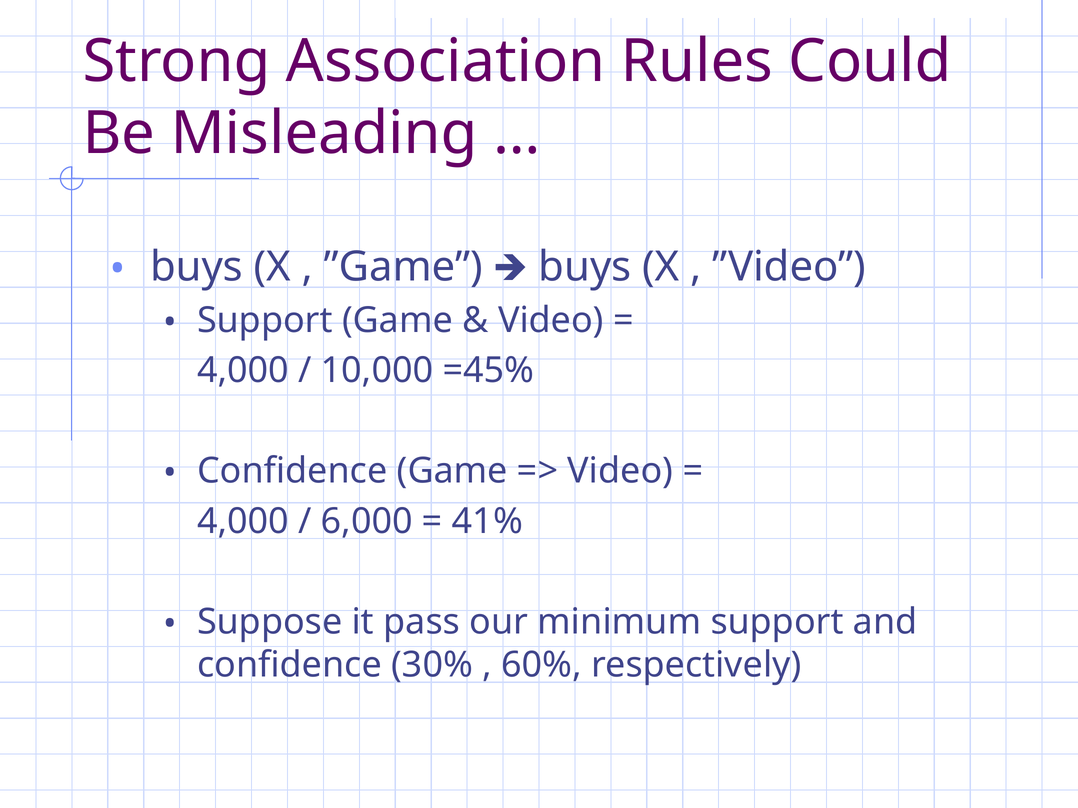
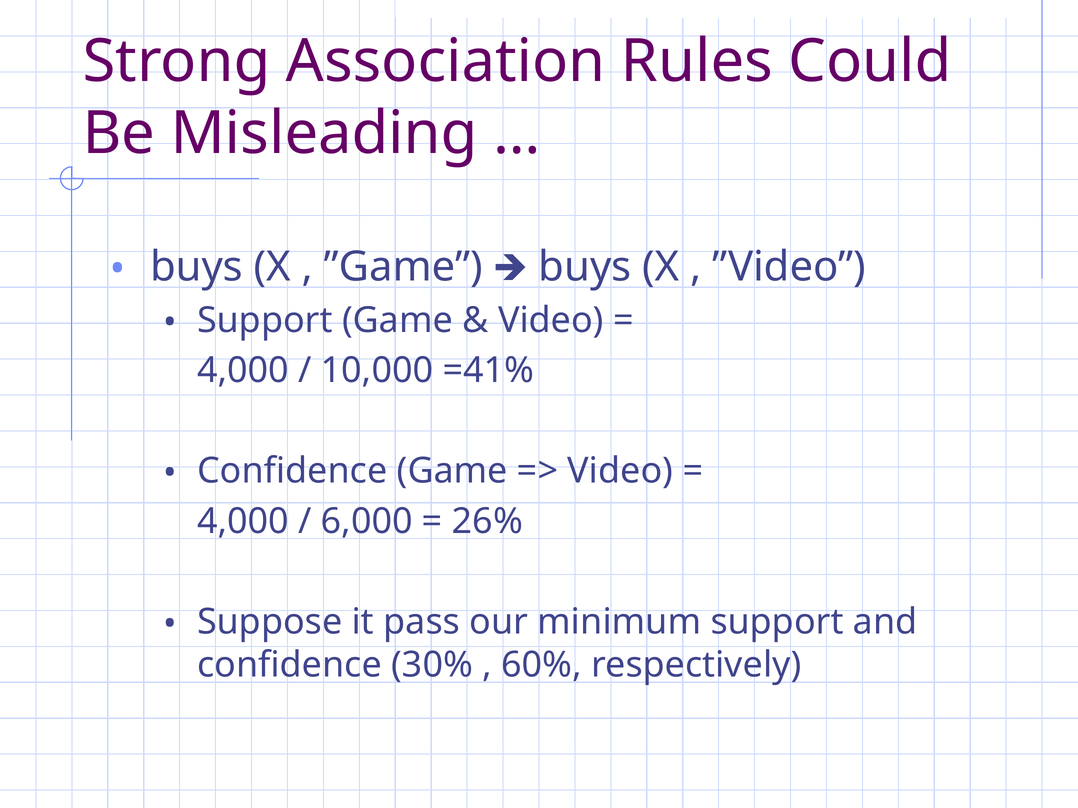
=45%: =45% -> =41% (488, 371)
41%: 41% -> 26% (487, 522)
